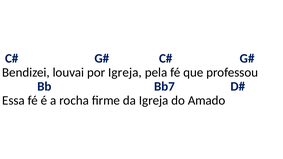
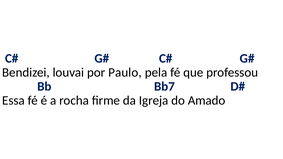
por Igreja: Igreja -> Paulo (125, 73)
